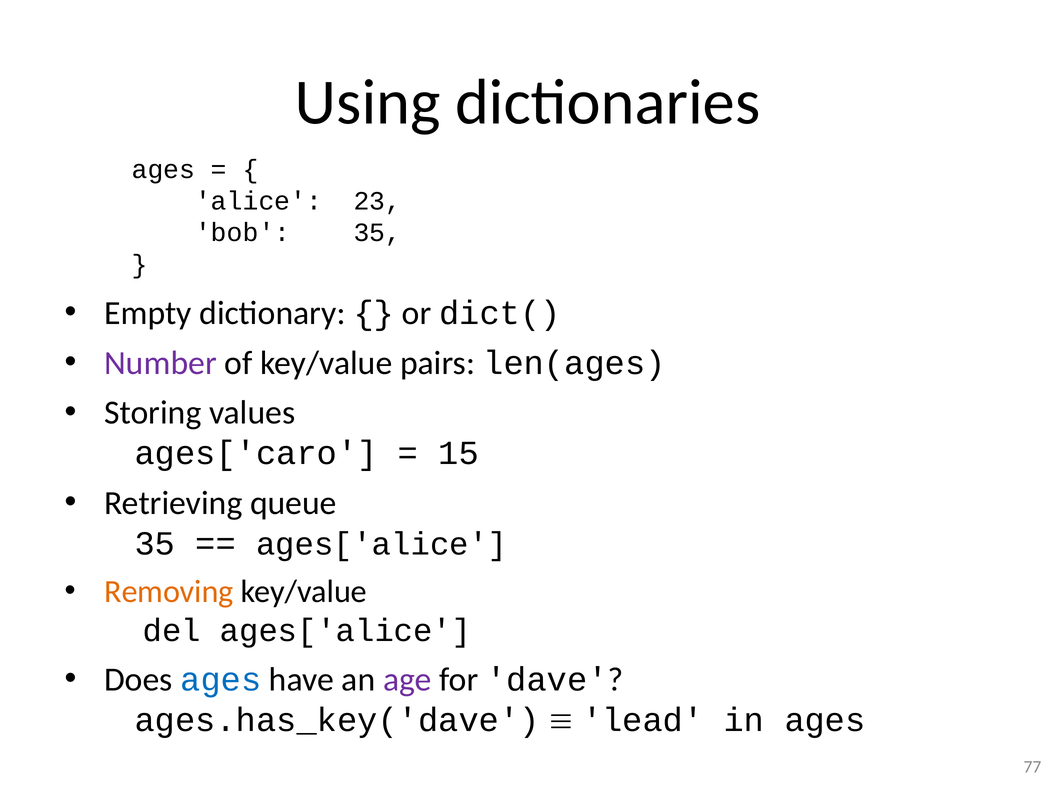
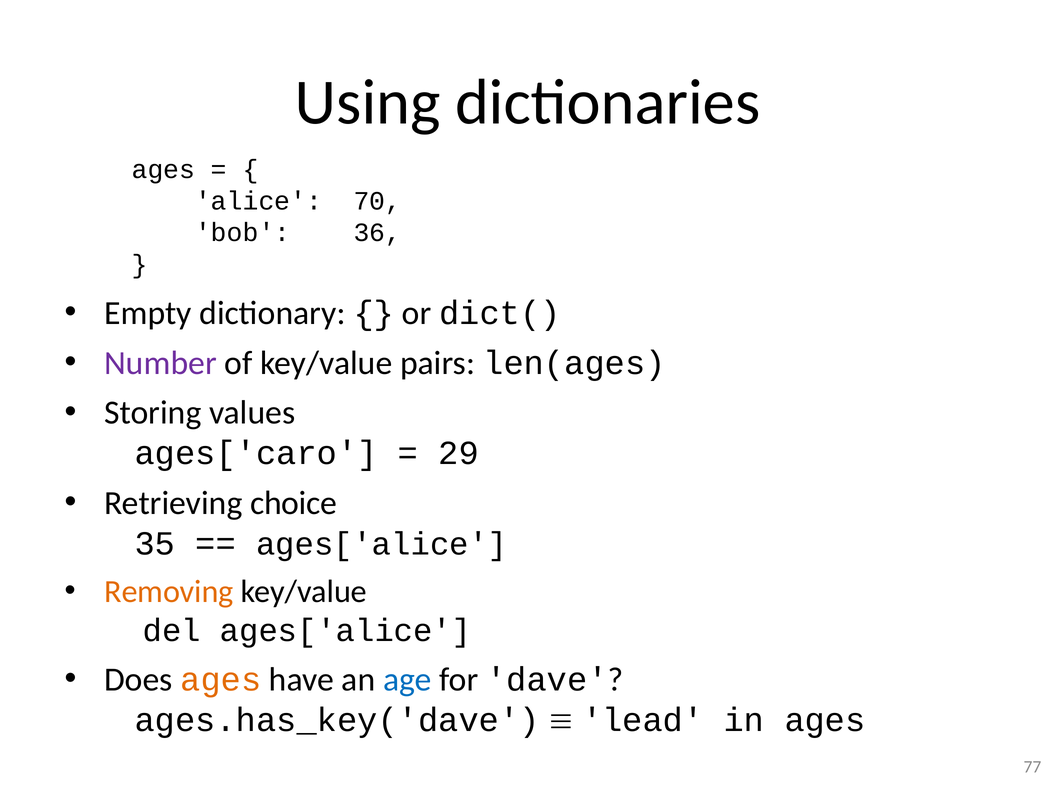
23: 23 -> 70 (377, 201)
bob 35: 35 -> 36 (377, 233)
15: 15 -> 29 (459, 453)
queue: queue -> choice (293, 503)
ages colour: blue -> orange (221, 680)
age colour: purple -> blue (407, 680)
